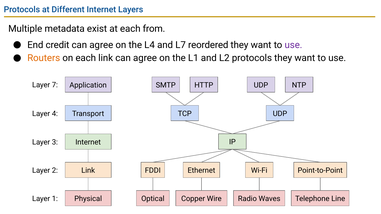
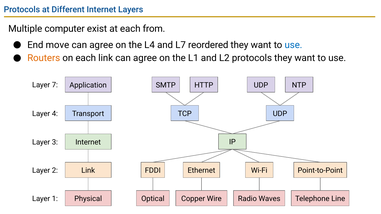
metadata: metadata -> computer (65, 29)
credit: credit -> move (57, 45)
use colour: purple -> blue (293, 45)
